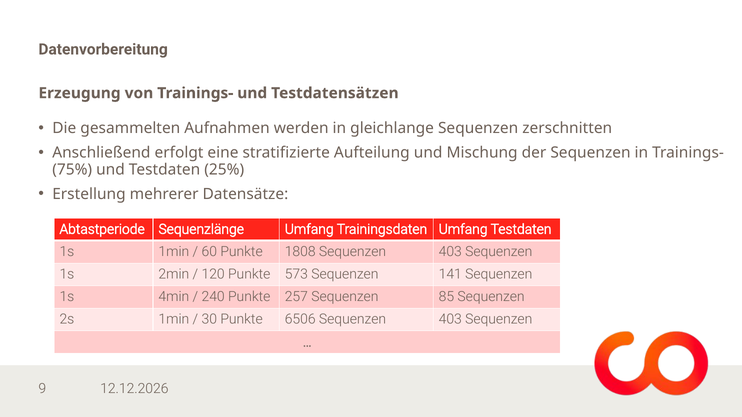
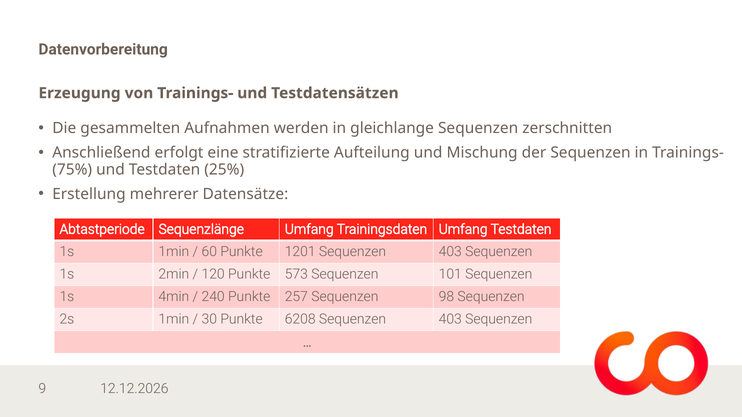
1808: 1808 -> 1201 (300, 252)
141: 141 -> 101 (450, 275)
85: 85 -> 98 (446, 297)
6506: 6506 -> 6208 (300, 320)
